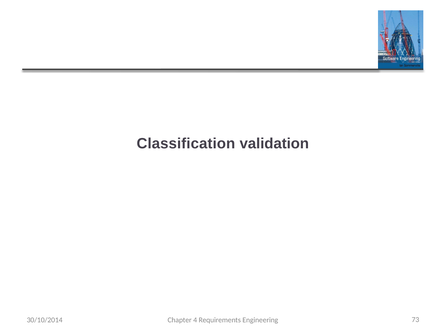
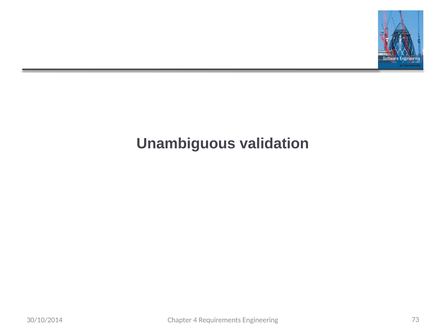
Classification: Classification -> Unambiguous (186, 143)
